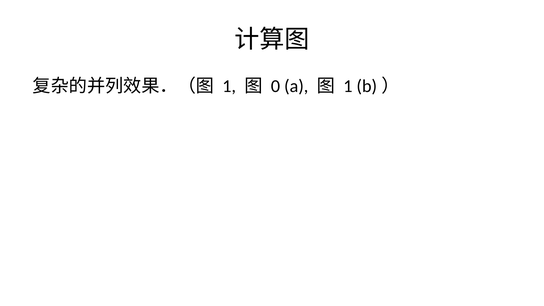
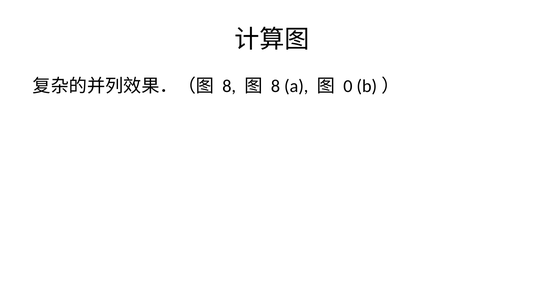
1: 1 -> 8 (229, 86)
0: 0 -> 8 (275, 86)
1: 1 -> 0 (348, 86)
